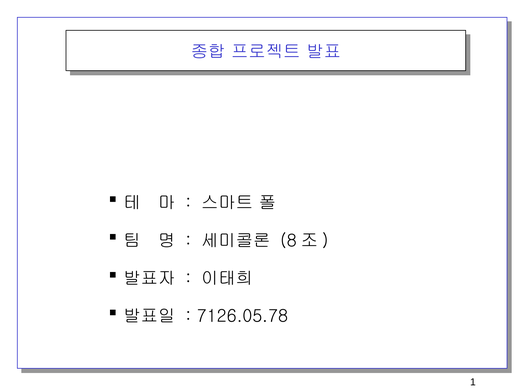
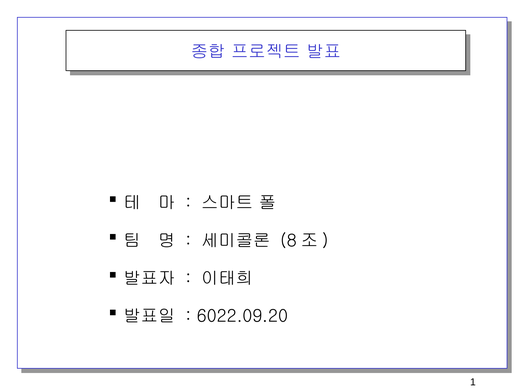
7126.05.78: 7126.05.78 -> 6022.09.20 (242, 316)
